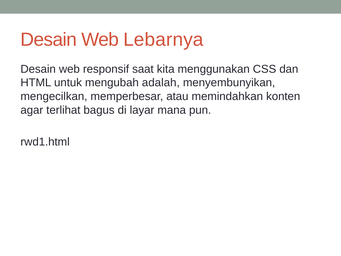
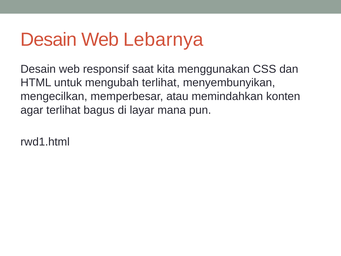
mengubah adalah: adalah -> terlihat (161, 83)
